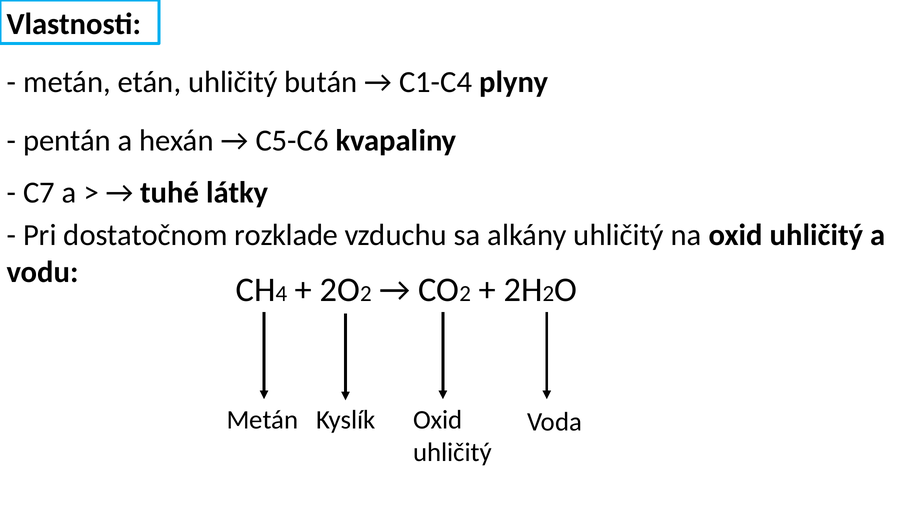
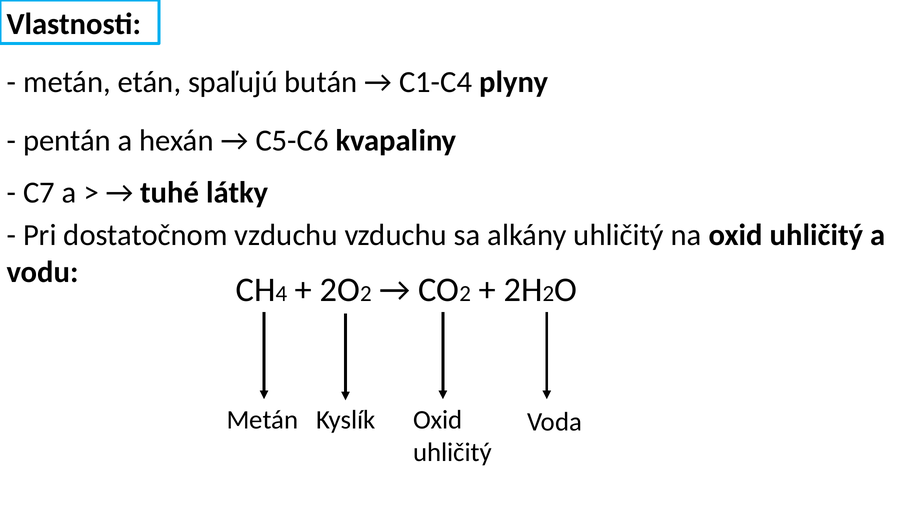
etán uhličitý: uhličitý -> spaľujú (233, 82)
dostatočnom rozklade: rozklade -> vzduchu (286, 235)
